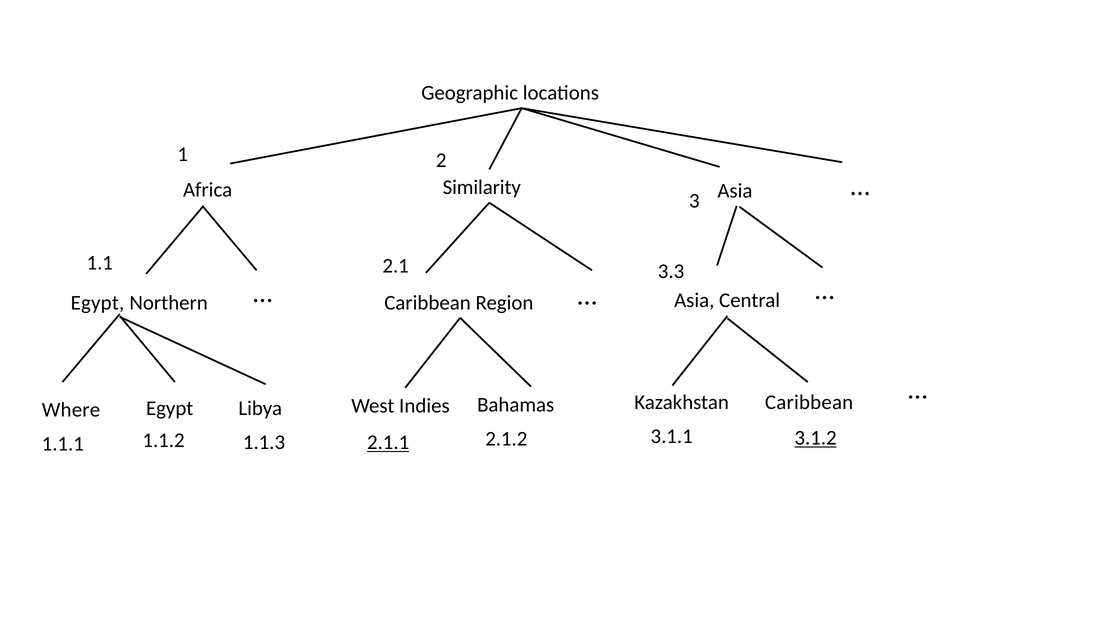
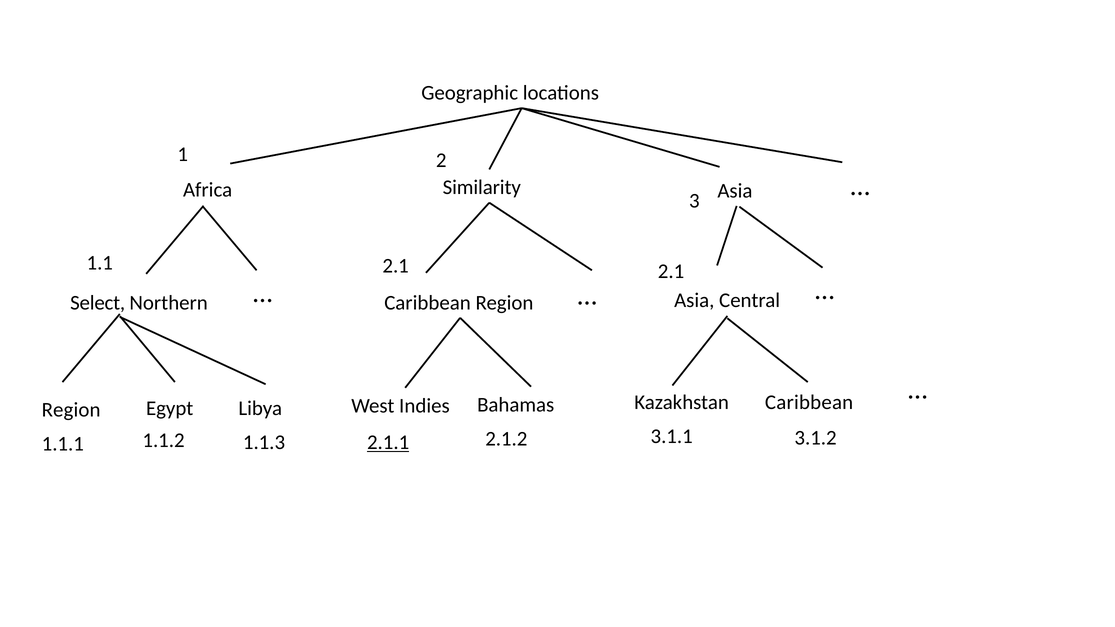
3.3: 3.3 -> 2.1 (671, 272)
Egypt: Egypt -> Select (98, 303)
Where: Where -> Region (71, 410)
3.1.2 underline: present -> none (816, 438)
